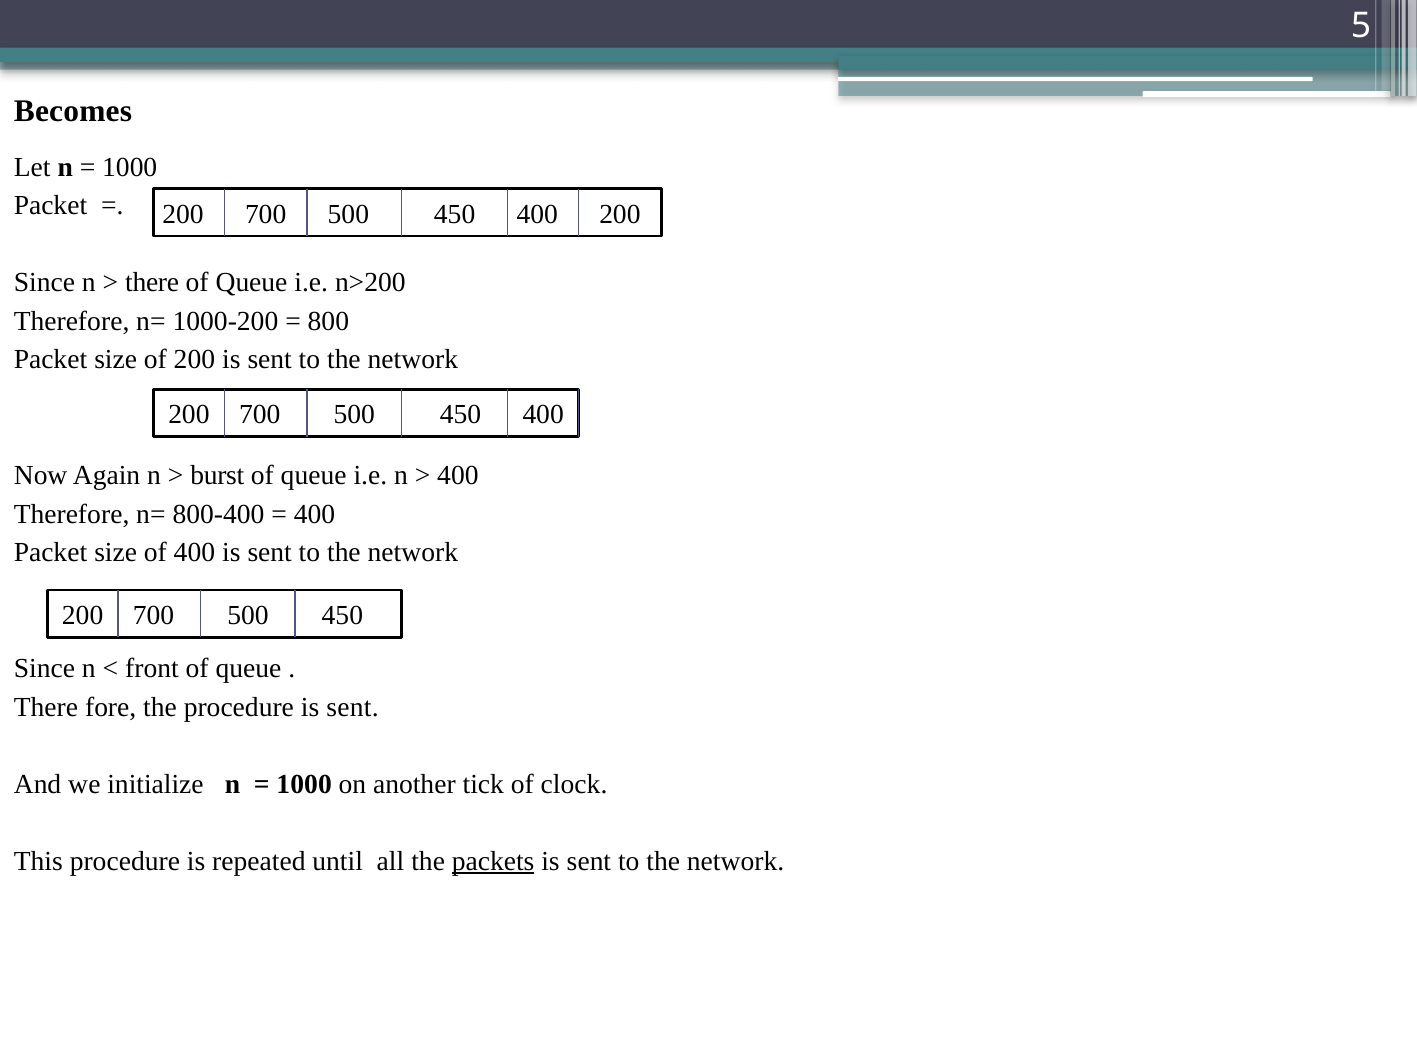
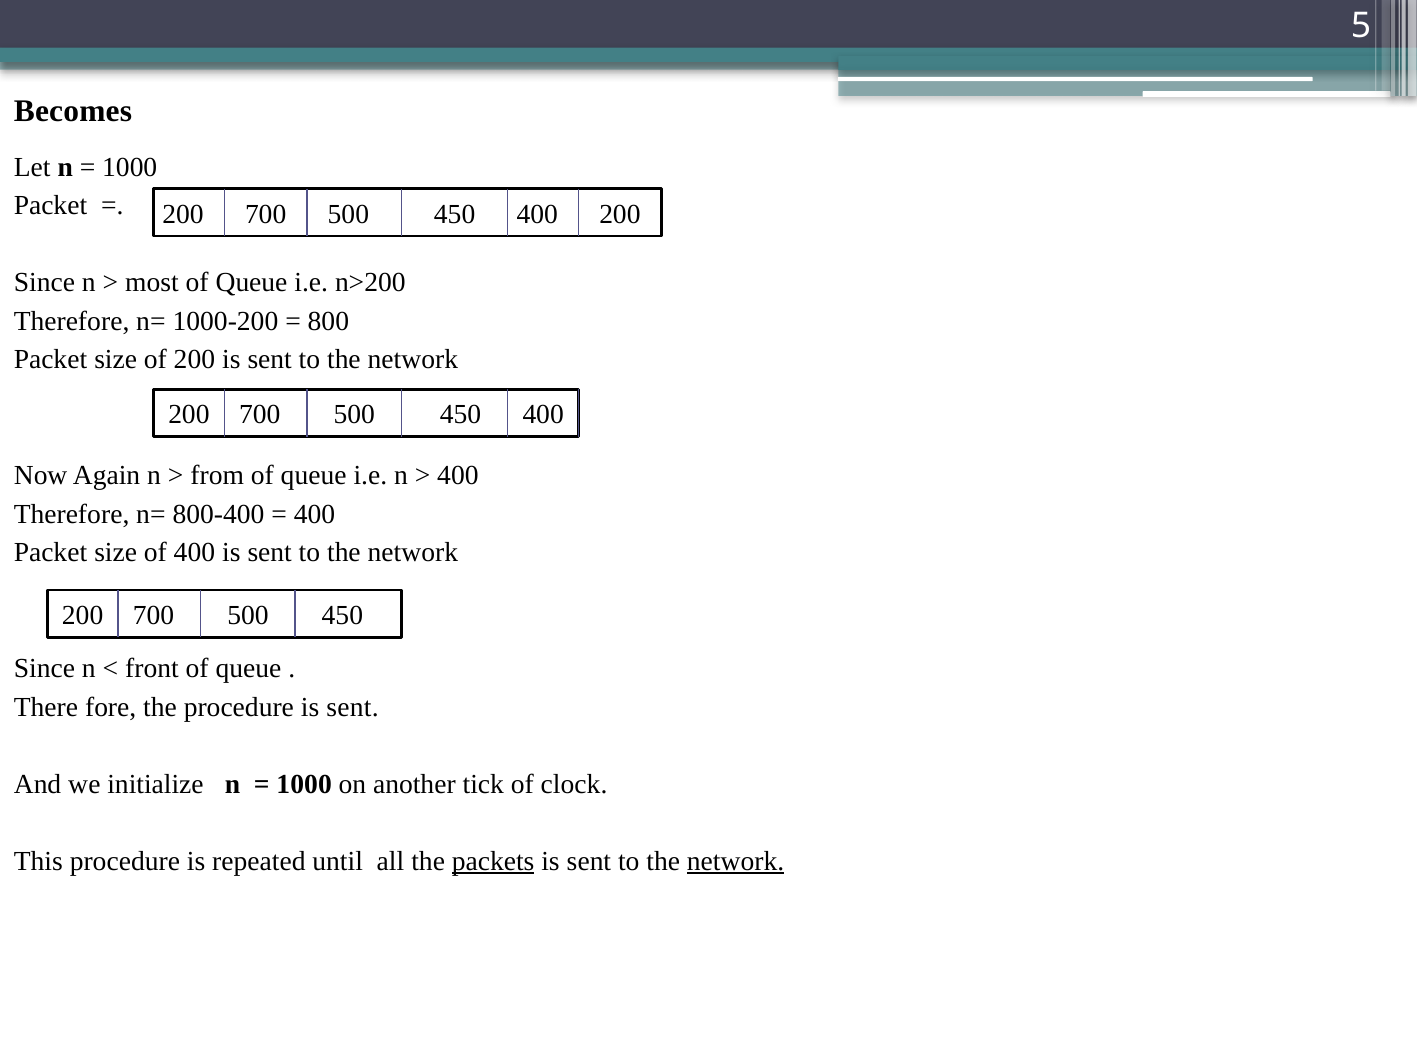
there: there -> most (152, 283)
burst: burst -> from (217, 476)
network underline: none -> present (736, 862)
